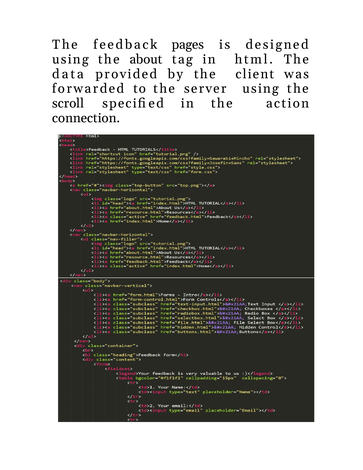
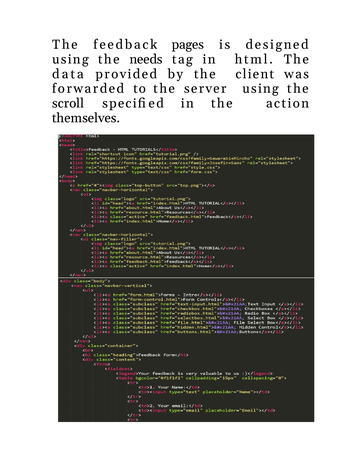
about: about -> needs (146, 59)
connection: connection -> themselves (86, 118)
